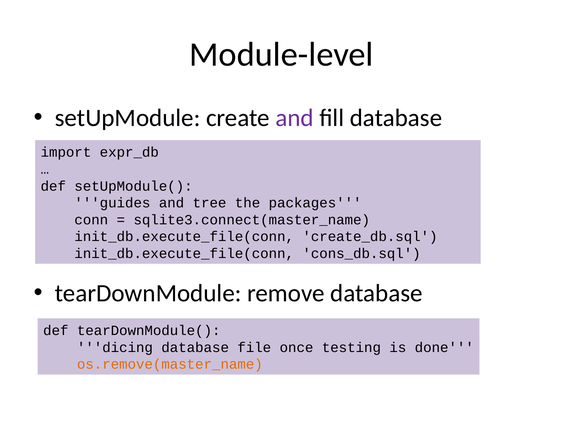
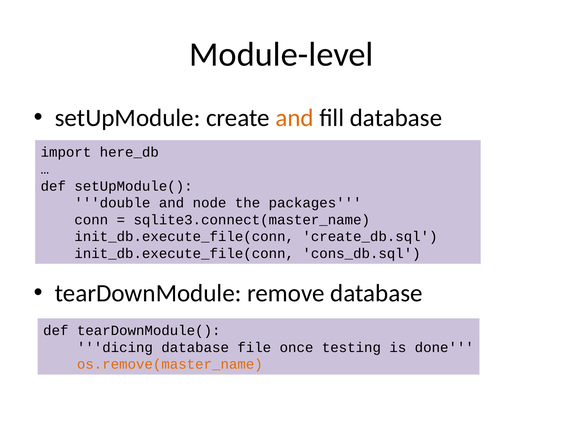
and colour: purple -> orange (295, 118)
expr_db: expr_db -> here_db (129, 152)
guides: guides -> double (112, 203)
tree: tree -> node (210, 203)
